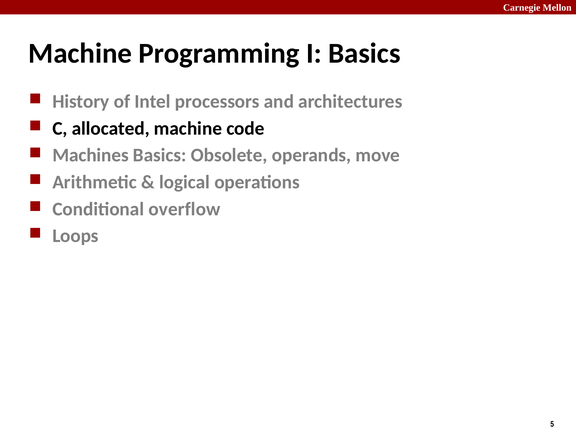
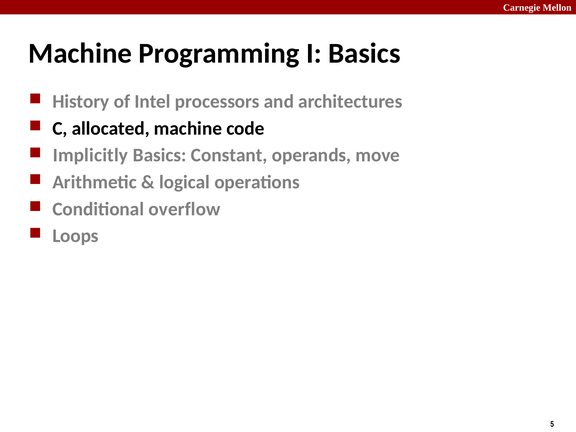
Machines: Machines -> Implicitly (90, 155)
Obsolete: Obsolete -> Constant (229, 155)
